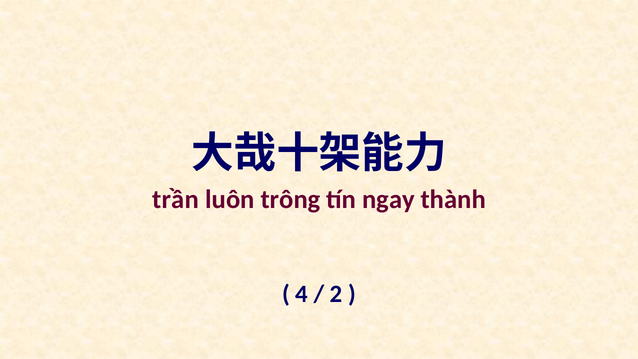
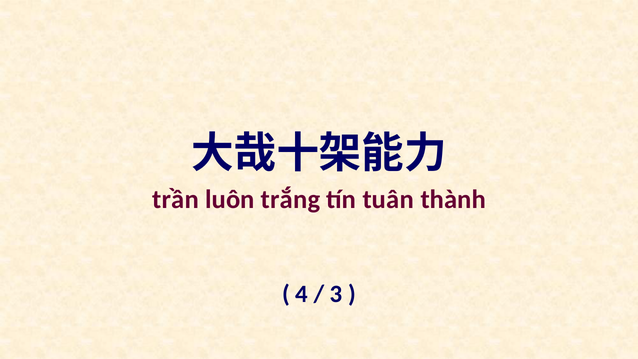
trông: trông -> trắng (290, 199)
ngay: ngay -> tuân (388, 199)
2: 2 -> 3 (336, 294)
